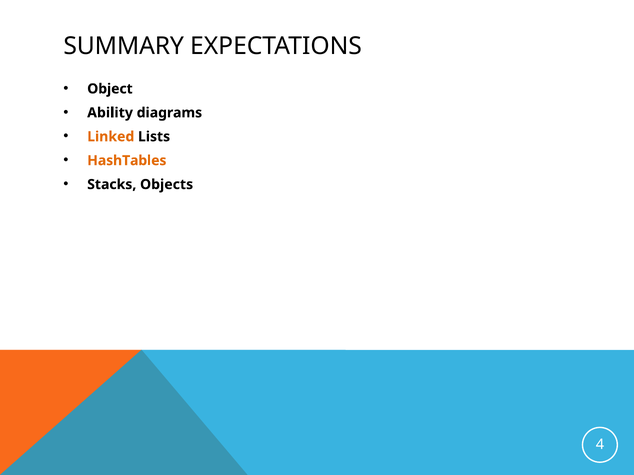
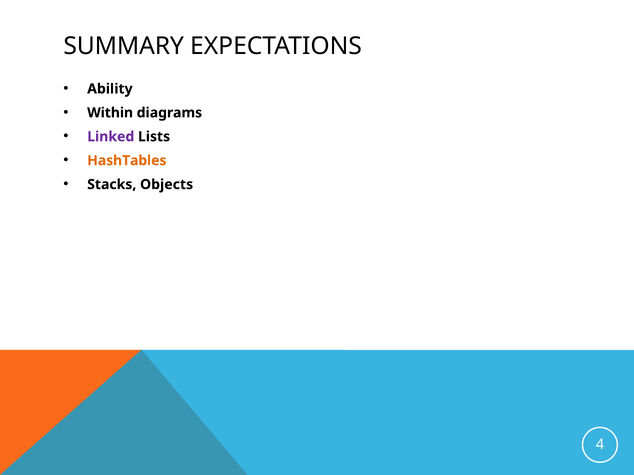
Object: Object -> Ability (110, 89)
Ability: Ability -> Within (110, 113)
Linked colour: orange -> purple (111, 137)
